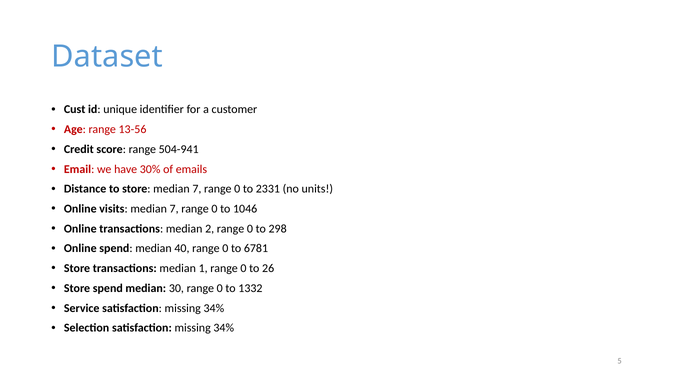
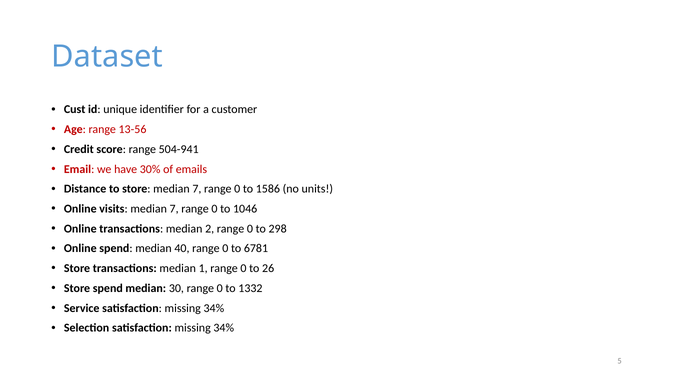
2331: 2331 -> 1586 (268, 189)
